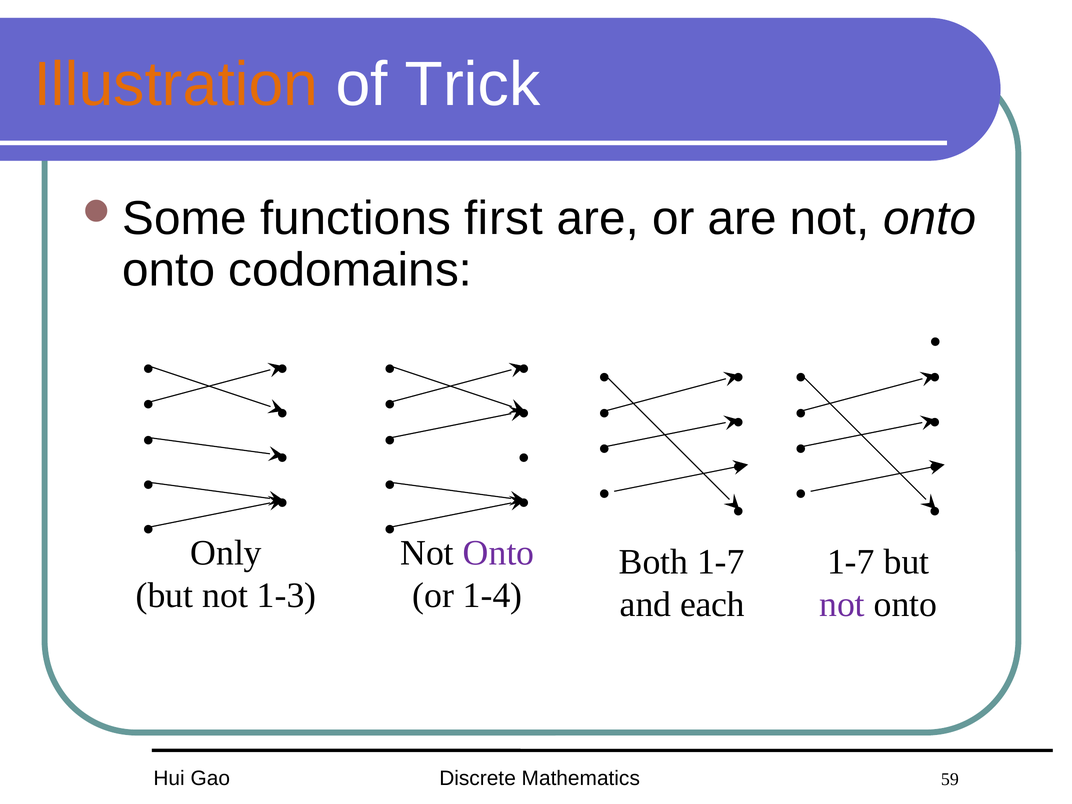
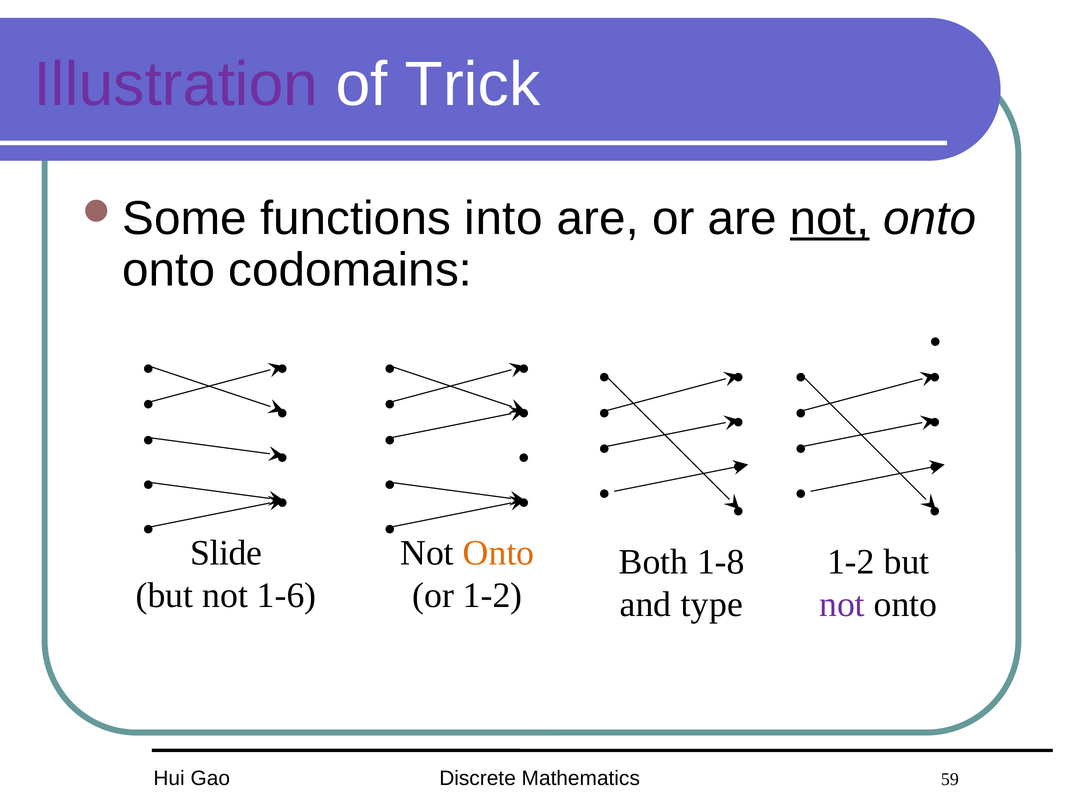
Illustration colour: orange -> purple (176, 85)
first: first -> into (504, 218)
not underline: none -> present (830, 218)
Only: Only -> Slide (226, 553)
Onto colour: purple -> orange (499, 553)
Both 1-7: 1-7 -> 1-8 (721, 562)
1-7: 1-7 -> 1-2 (851, 562)
1-3: 1-3 -> 1-6 (287, 596)
or 1-4: 1-4 -> 1-2 (493, 596)
each: each -> type (712, 605)
